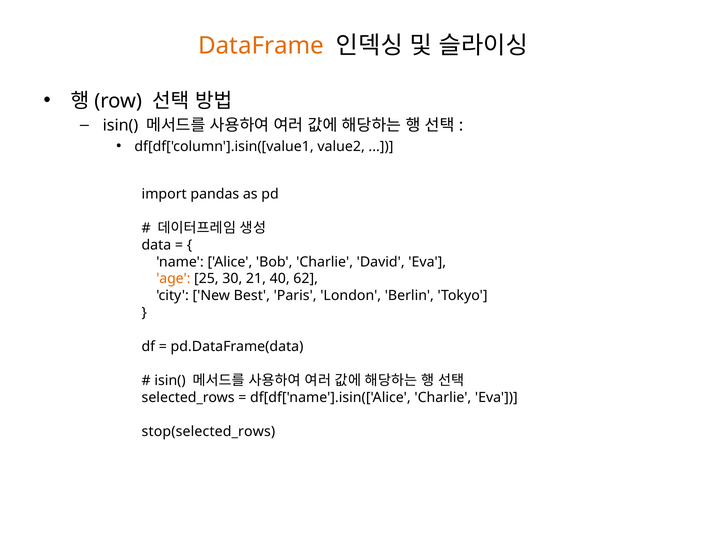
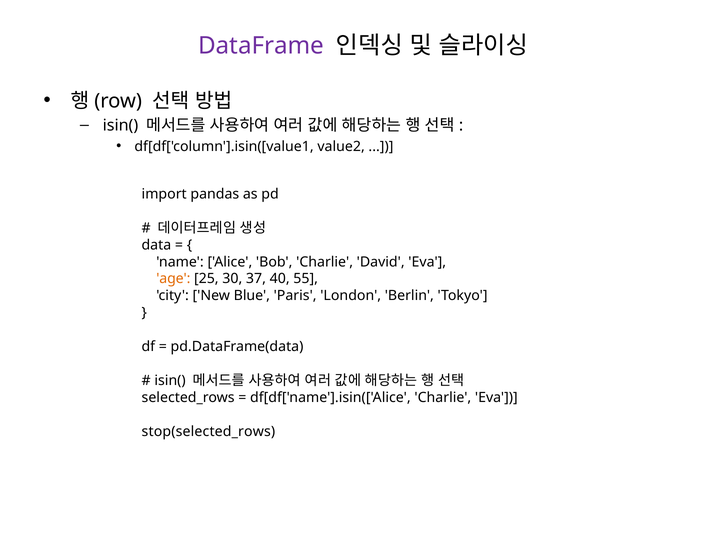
DataFrame colour: orange -> purple (261, 46)
21: 21 -> 37 (256, 279)
62: 62 -> 55 (306, 279)
Best: Best -> Blue (252, 296)
